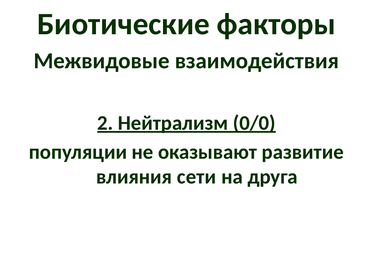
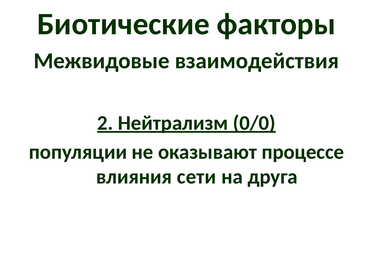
развитие: развитие -> процессе (303, 152)
